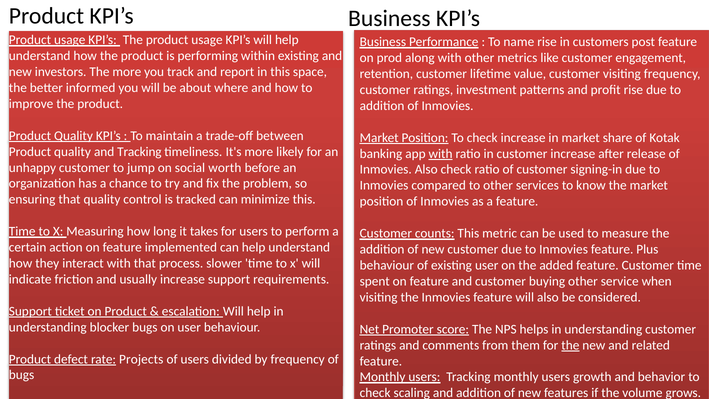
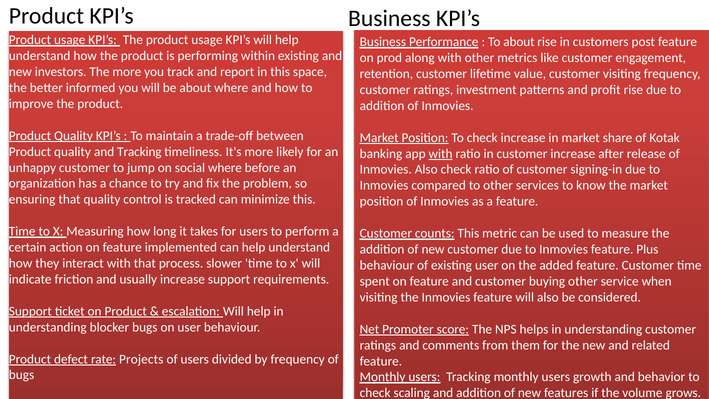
To name: name -> about (519, 42)
social worth: worth -> where (225, 168)
the underline: present -> none (570, 345)
